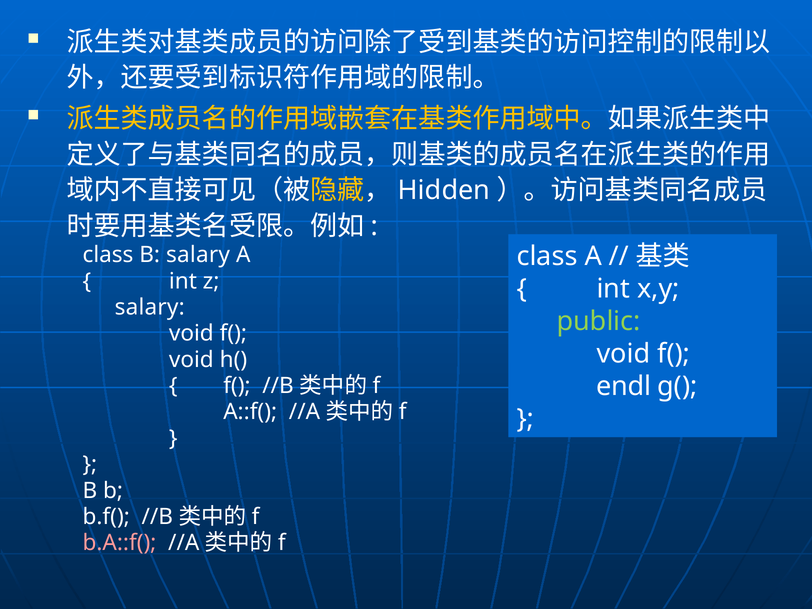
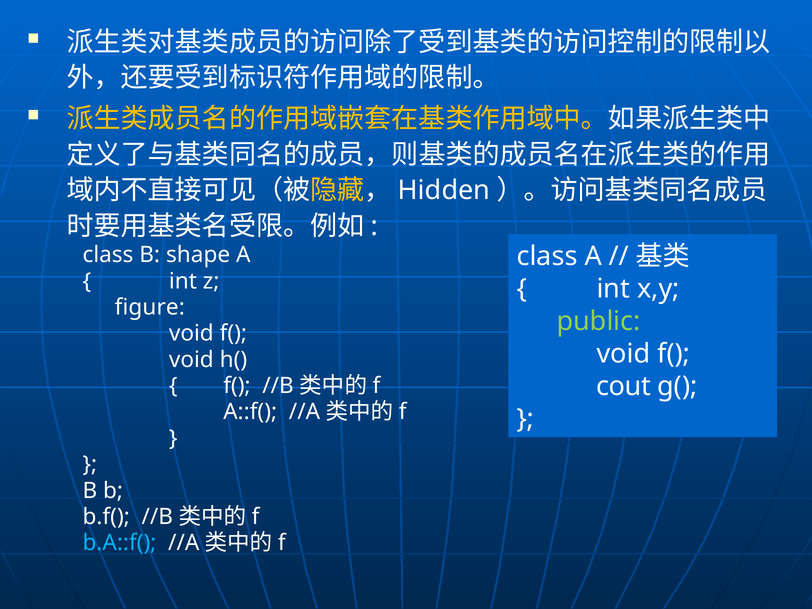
B salary: salary -> shape (198, 255)
salary: salary -> figure (150, 307)
endl: endl -> cout (624, 386)
b.A::f( colour: pink -> light blue (119, 543)
